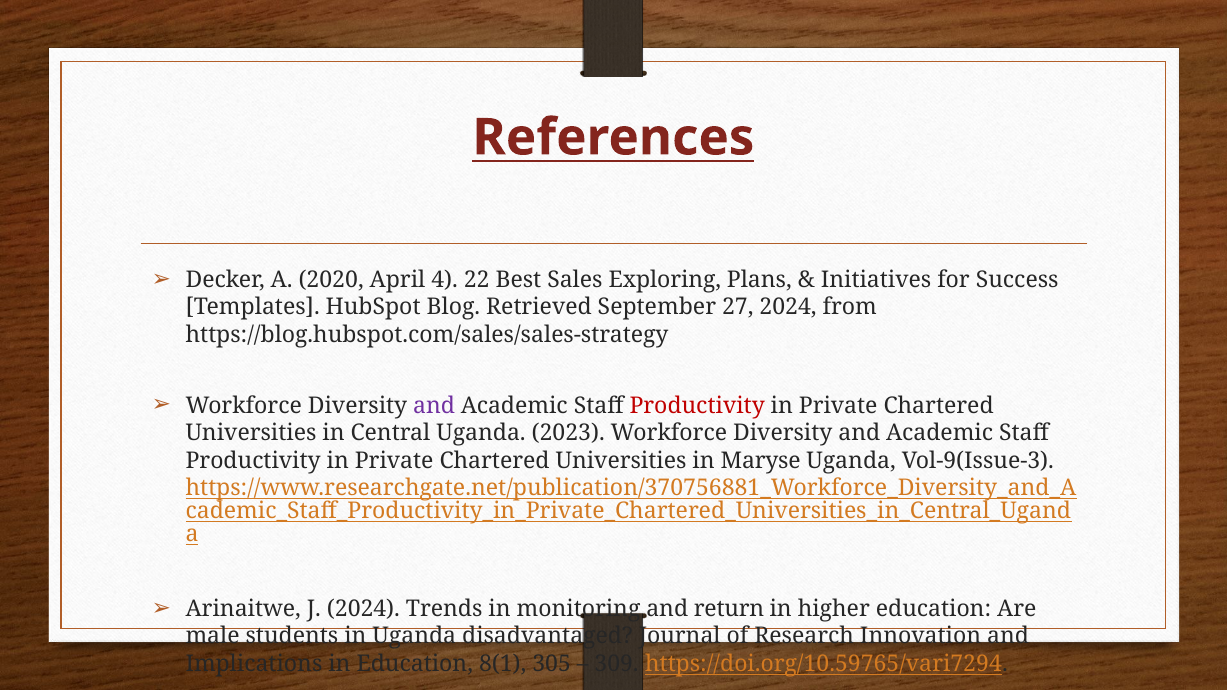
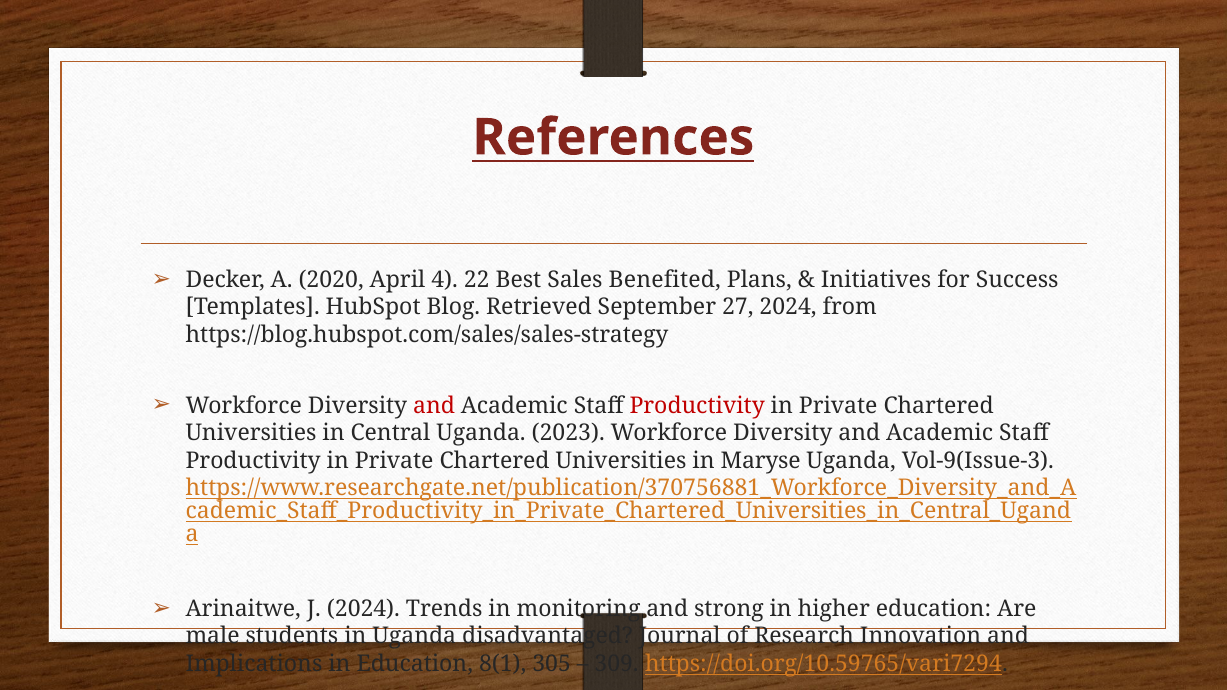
Exploring: Exploring -> Benefited (665, 280)
and colour: purple -> red (434, 406)
return: return -> strong (729, 609)
